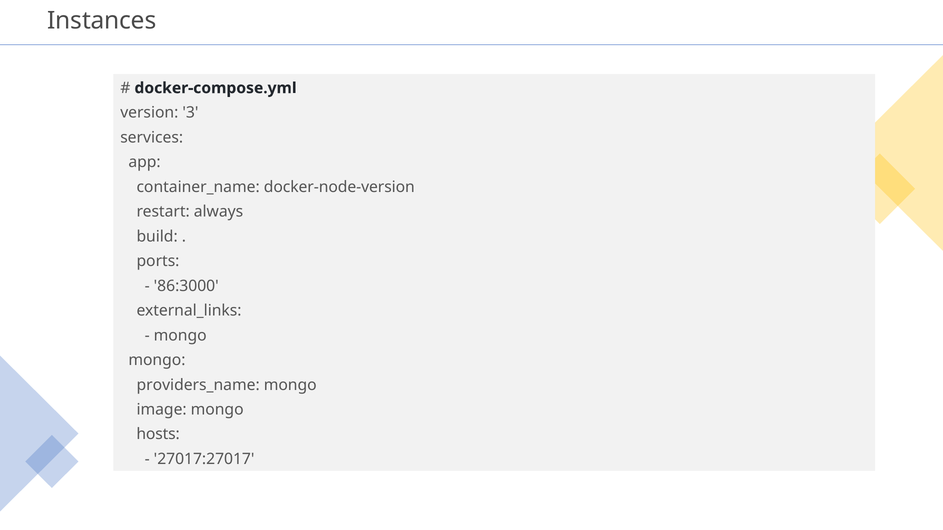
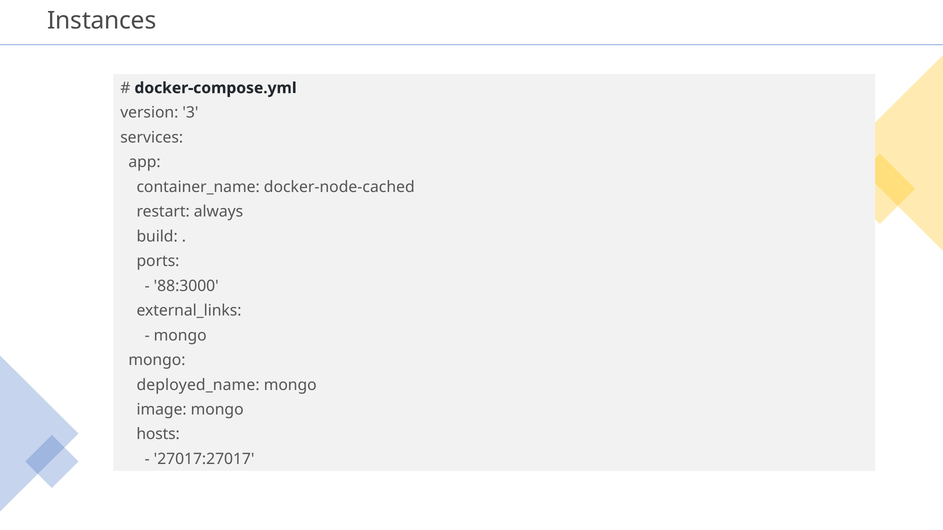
docker-node-version: docker-node-version -> docker-node-cached (339, 187)
86:3000: 86:3000 -> 88:3000 (186, 286)
providers_name: providers_name -> deployed_name (198, 385)
